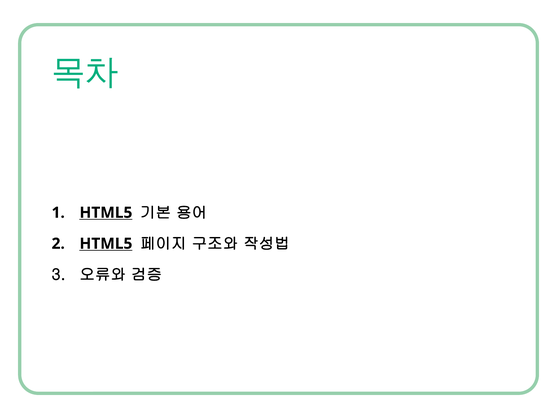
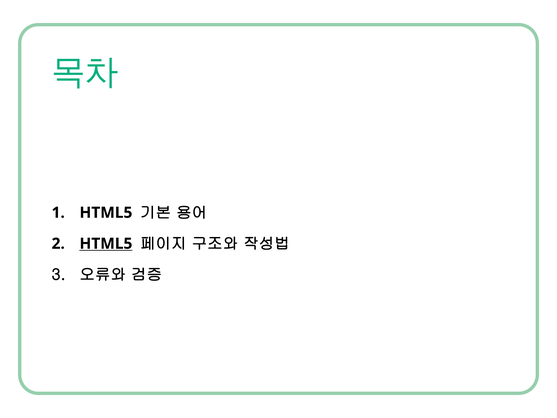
HTML5 underline: present -> none (106, 213)
